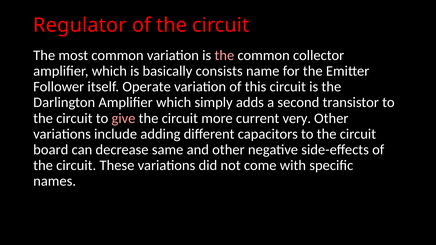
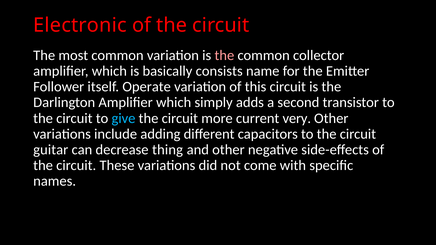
Regulator: Regulator -> Electronic (80, 25)
give colour: pink -> light blue (123, 118)
board: board -> guitar (51, 150)
same: same -> thing (168, 150)
